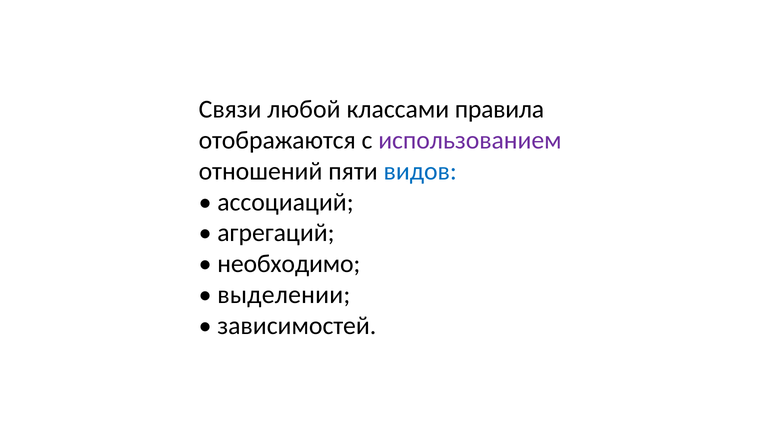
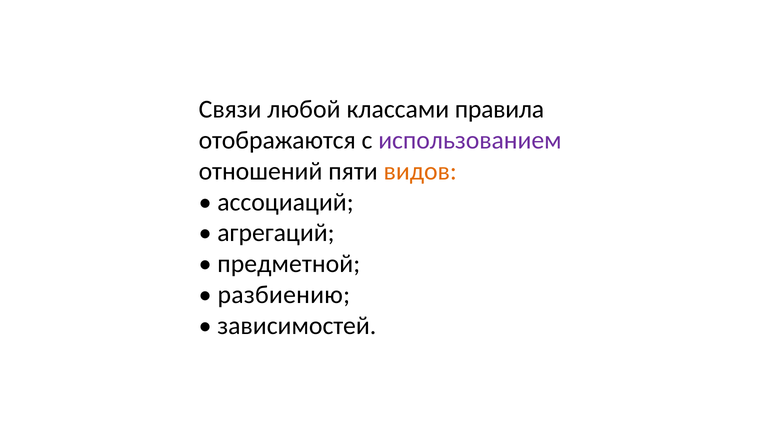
видов colour: blue -> orange (420, 171)
необходимо: необходимо -> предметной (289, 264)
выделении: выделении -> разбиению (284, 295)
